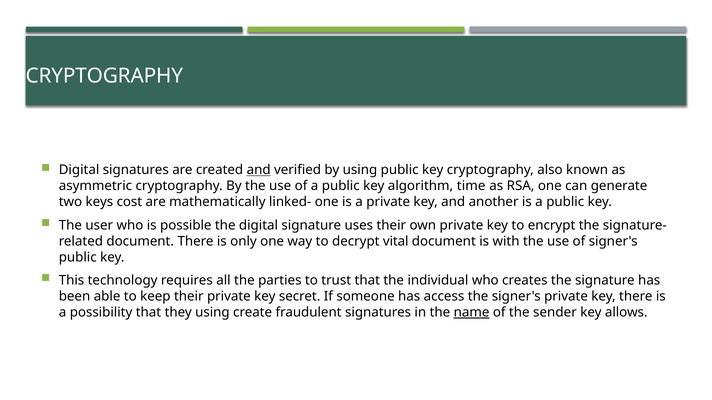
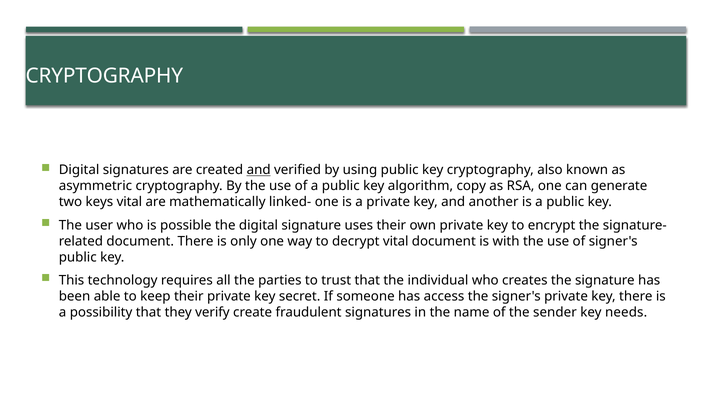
time: time -> copy (471, 186)
keys cost: cost -> vital (129, 202)
they using: using -> verify (212, 313)
name underline: present -> none (472, 313)
allows: allows -> needs (626, 313)
